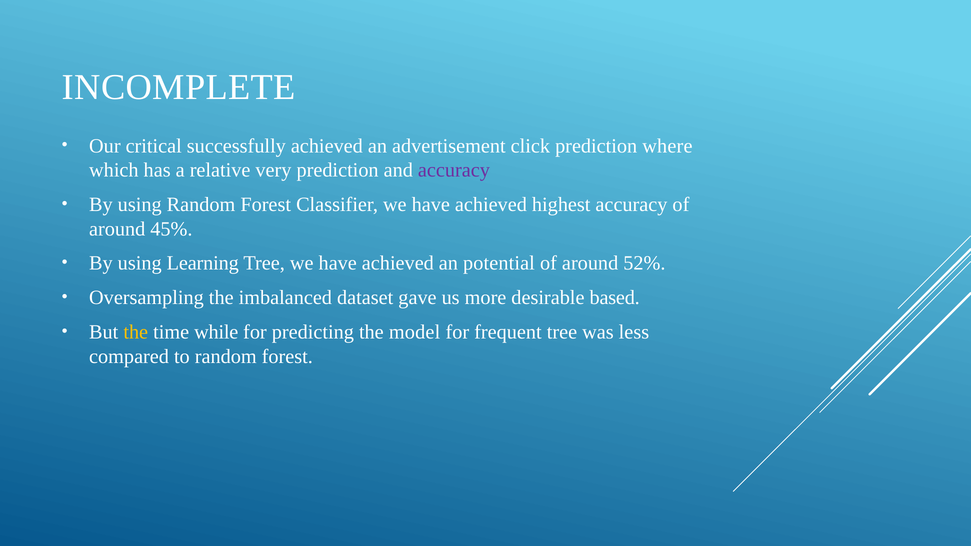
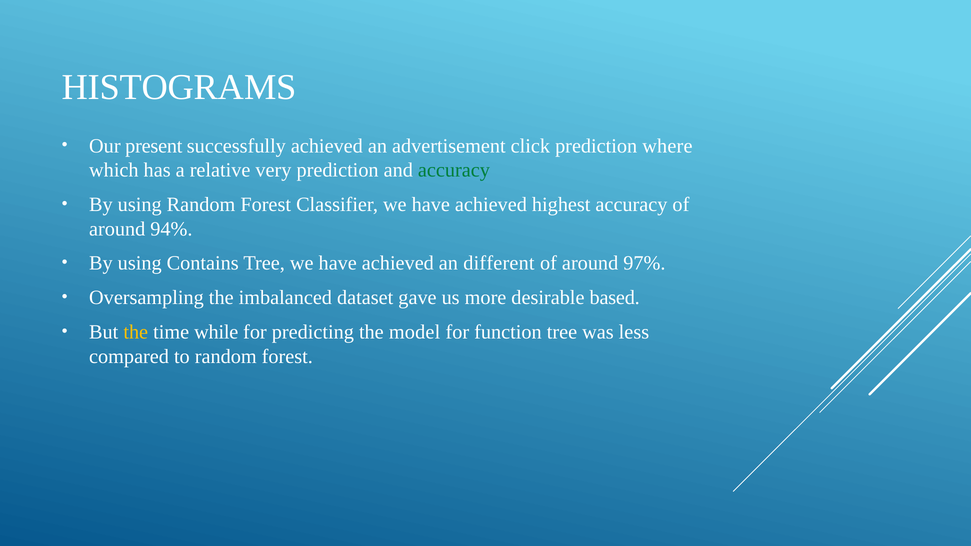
INCOMPLETE: INCOMPLETE -> HISTOGRAMS (179, 87)
critical: critical -> present (154, 146)
accuracy colour: purple -> green (454, 170)
45%: 45% -> 94% (171, 229)
Learning: Learning -> Contains (203, 263)
potential: potential -> different (499, 263)
52%: 52% -> 97% (644, 263)
frequent: frequent -> function (508, 332)
